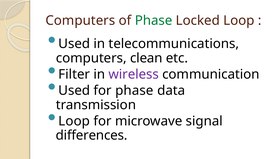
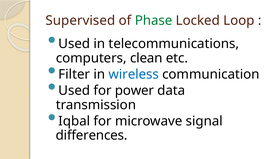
Computers: Computers -> Supervised (80, 21)
wireless colour: purple -> blue (134, 74)
for phase: phase -> power (134, 91)
Loop: Loop -> Iqbal (74, 121)
